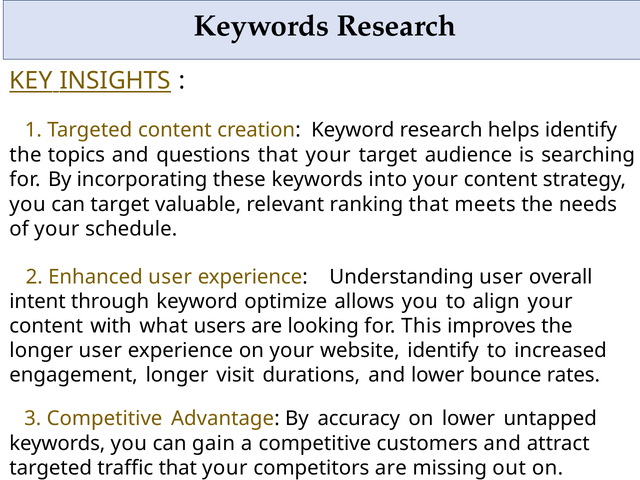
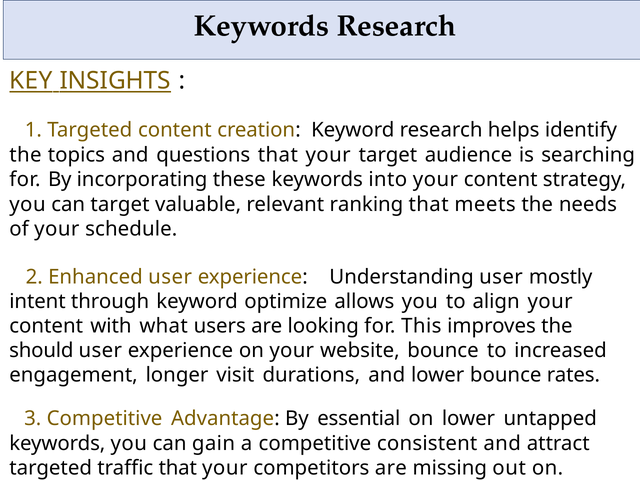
overall: overall -> mostly (561, 277)
longer: longer -> should (41, 351)
website identify: identify -> bounce (443, 351)
accuracy: accuracy -> essential (359, 419)
customers: customers -> consistent (427, 443)
